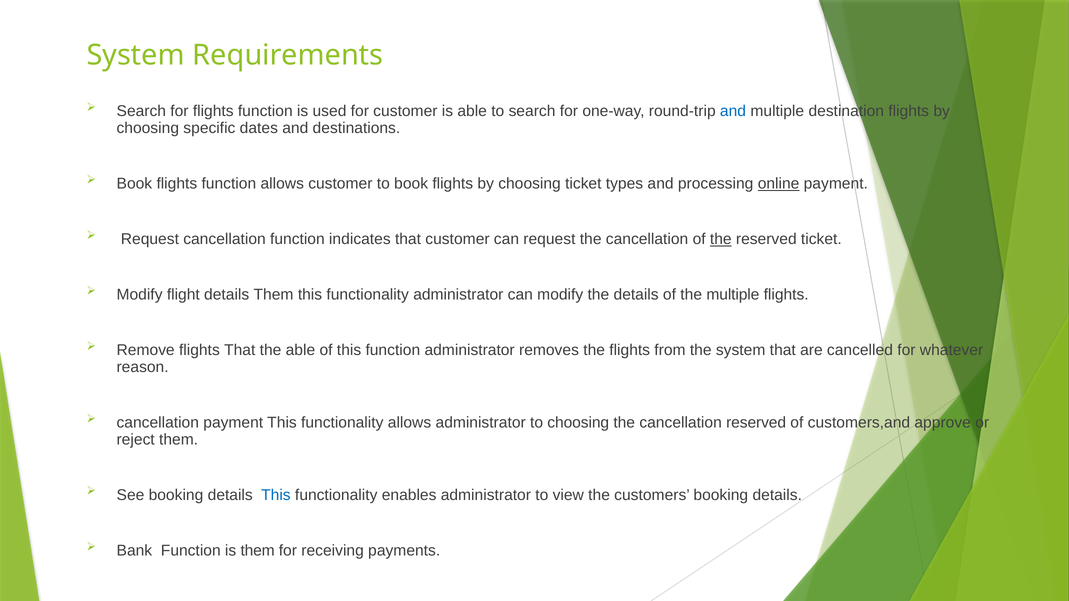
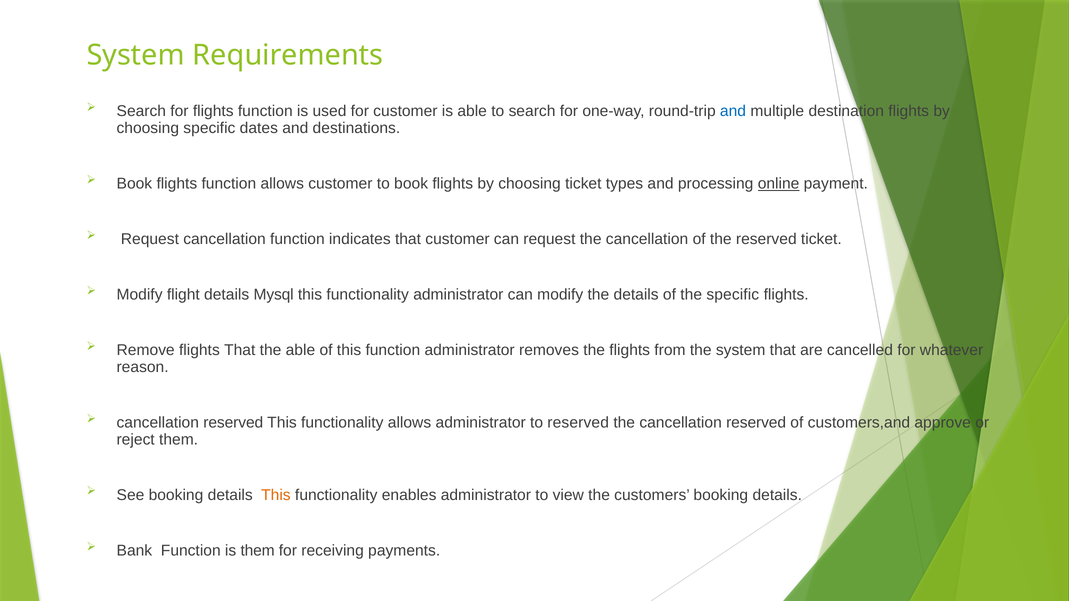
the underline: present -> none (721, 239)
details Them: Them -> Mysql (274, 295)
the multiple: multiple -> specific (733, 295)
payment: payment -> reserved (233, 423)
to choosing: choosing -> reserved (578, 423)
This colour: blue -> orange (276, 495)
